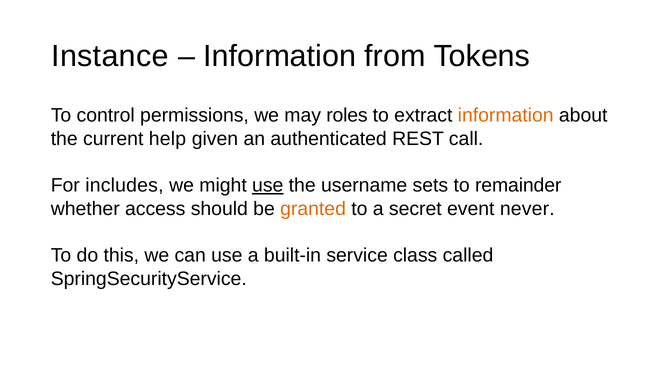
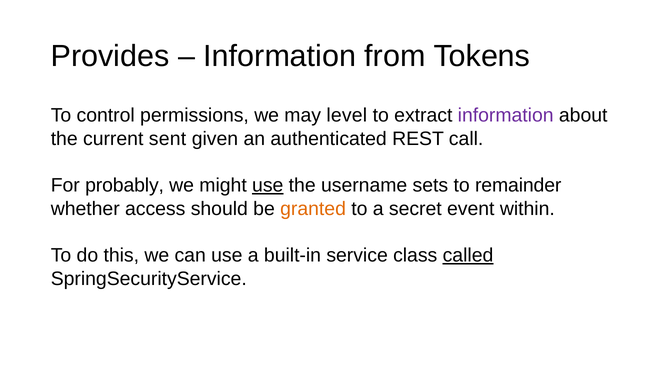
Instance: Instance -> Provides (110, 56)
roles: roles -> level (347, 115)
information colour: orange -> purple (506, 115)
help: help -> sent (167, 139)
includes: includes -> probably (125, 185)
never: never -> within (527, 209)
called underline: none -> present (468, 255)
